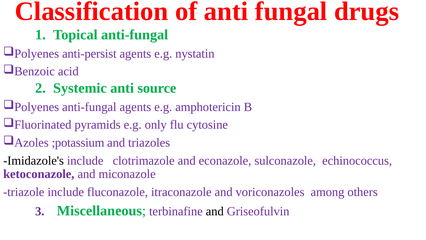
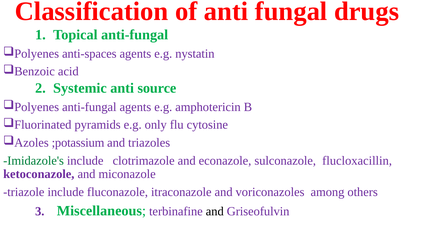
anti-persist: anti-persist -> anti-spaces (89, 53)
Imidazole's colour: black -> green (34, 160)
echinococcus: echinococcus -> flucloxacillin (357, 160)
